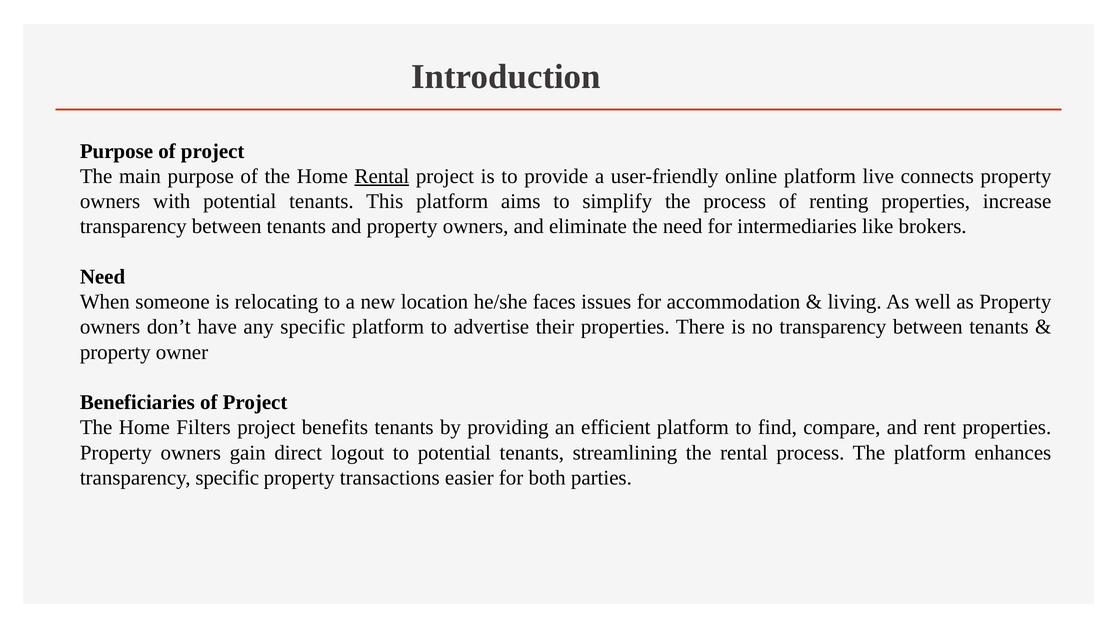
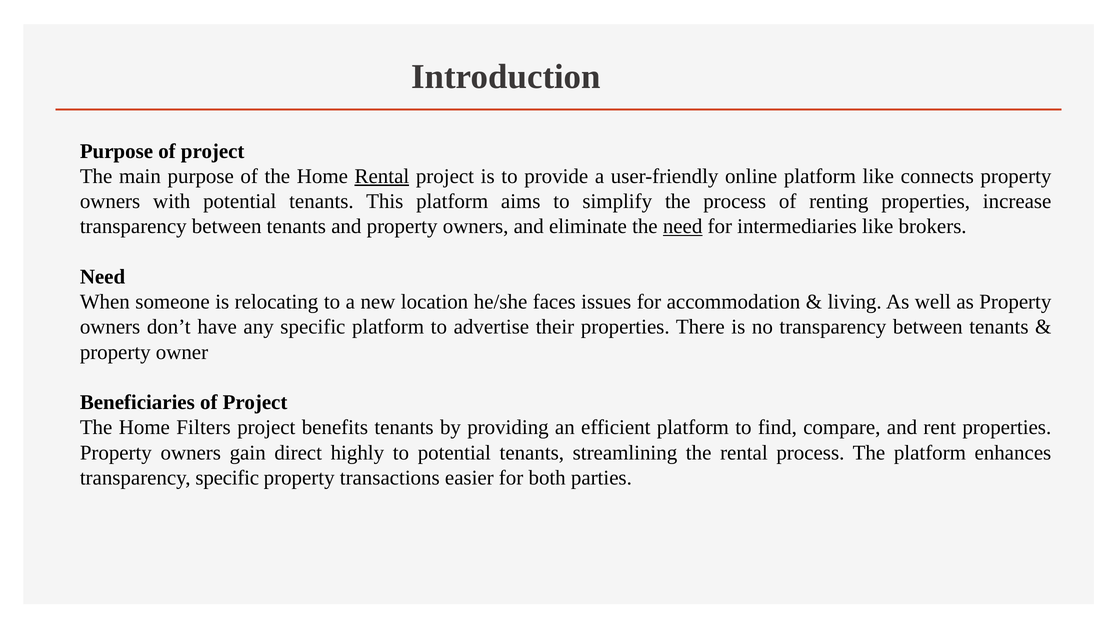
platform live: live -> like (878, 176)
need underline: none -> present (683, 227)
logout: logout -> highly (357, 453)
